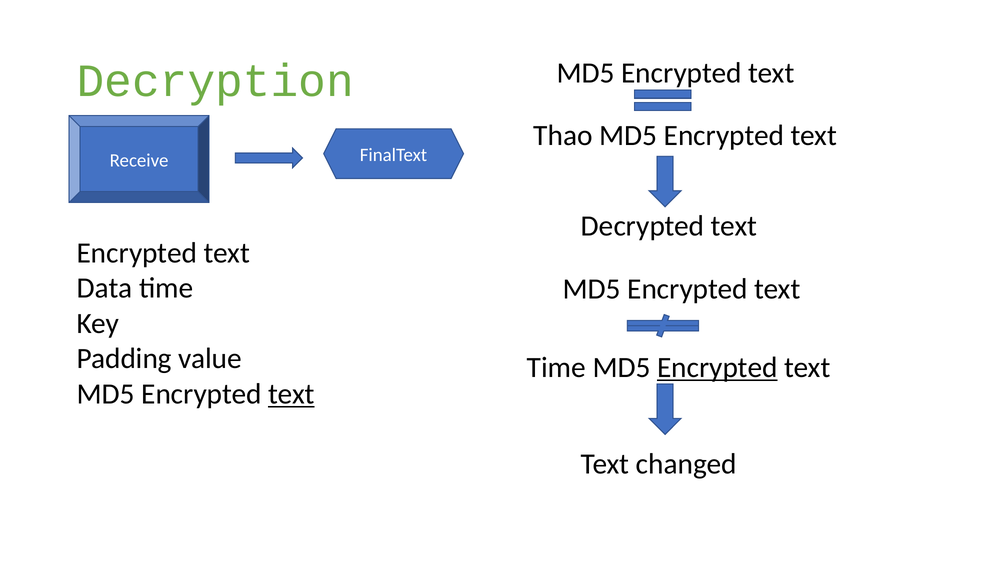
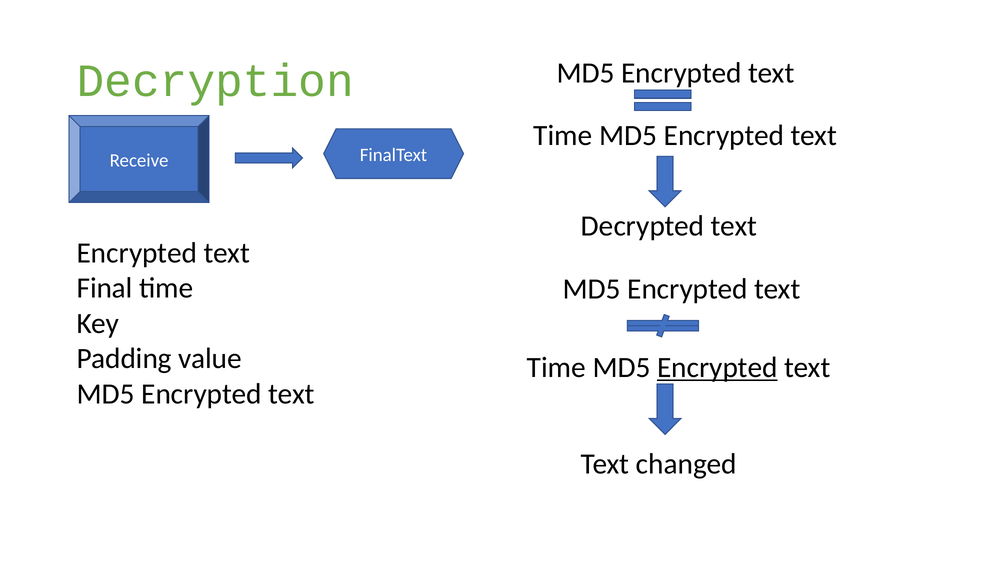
Thao: Thao -> Time (563, 135)
Data: Data -> Final (105, 288)
text underline: present -> none (291, 394)
